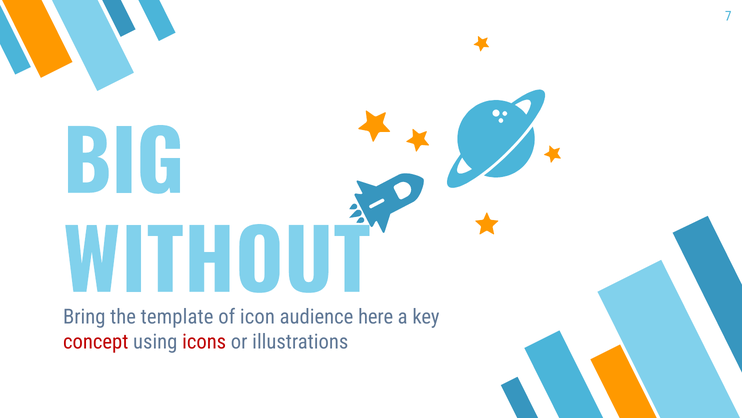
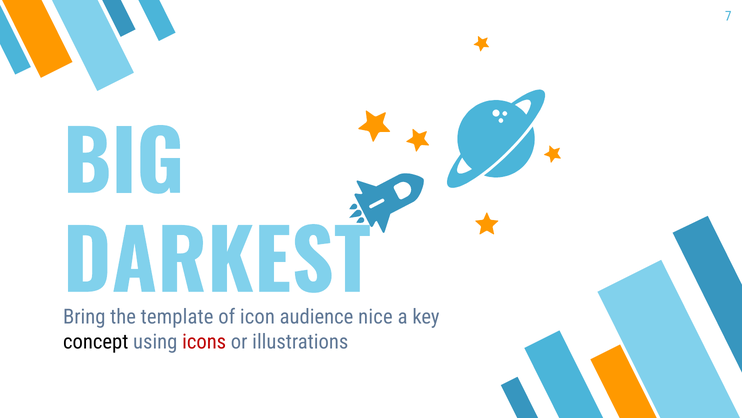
WITHOUT: WITHOUT -> DARKEST (217, 264)
here: here -> nice (375, 317)
concept colour: red -> black (96, 341)
